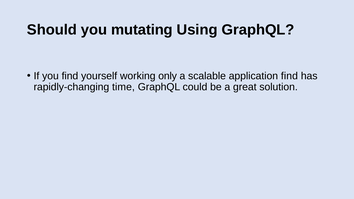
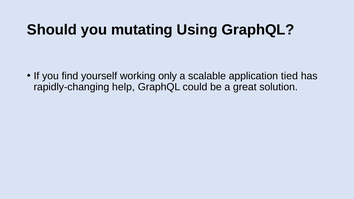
application find: find -> tied (289, 76)
time: time -> help (123, 87)
